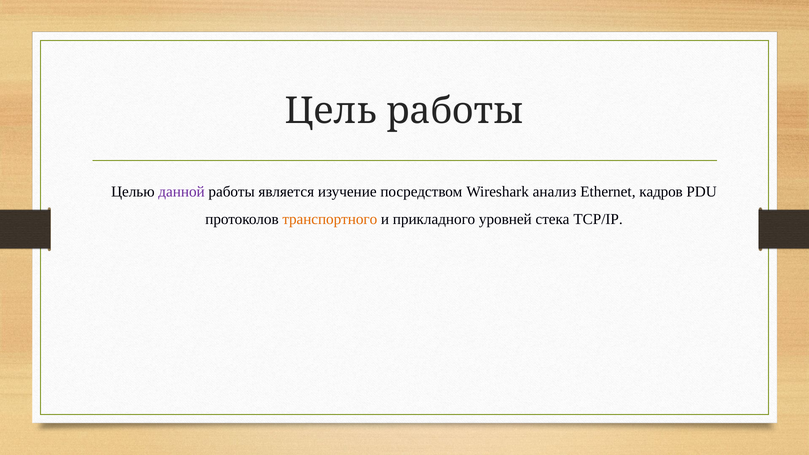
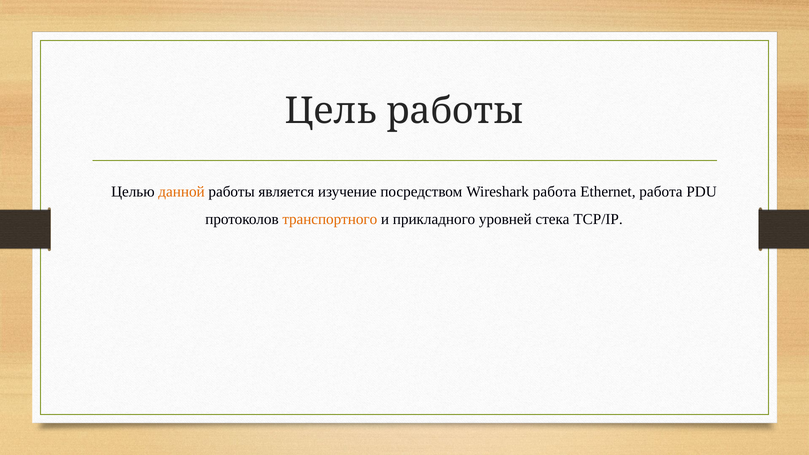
данной colour: purple -> orange (182, 192)
Wireshark анализ: анализ -> работа (555, 192)
Ethernet кадров: кадров -> работа (661, 192)
